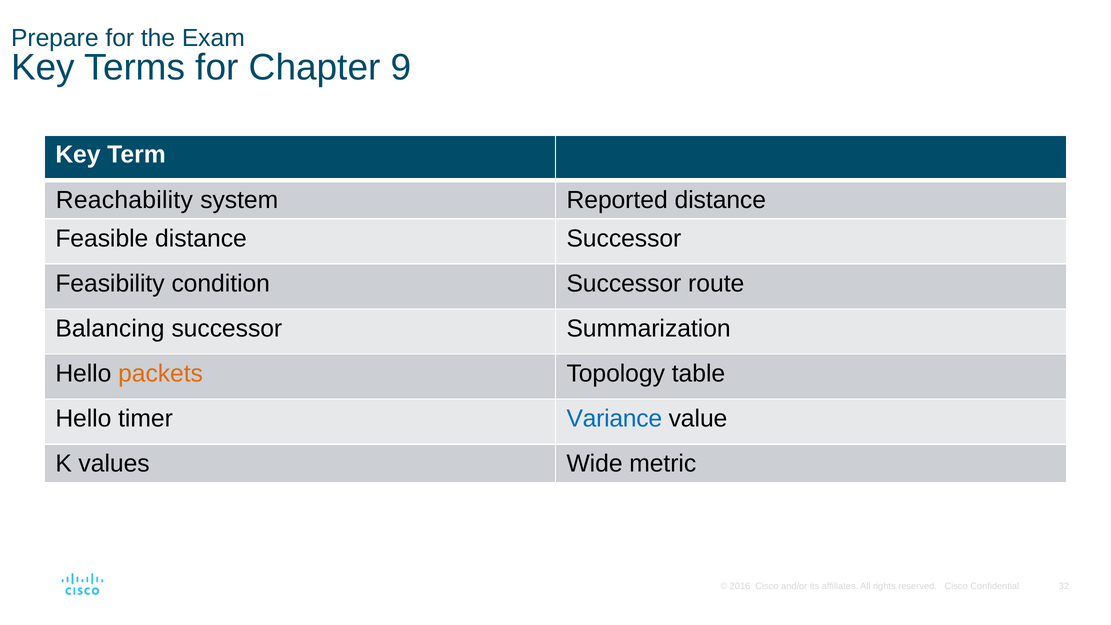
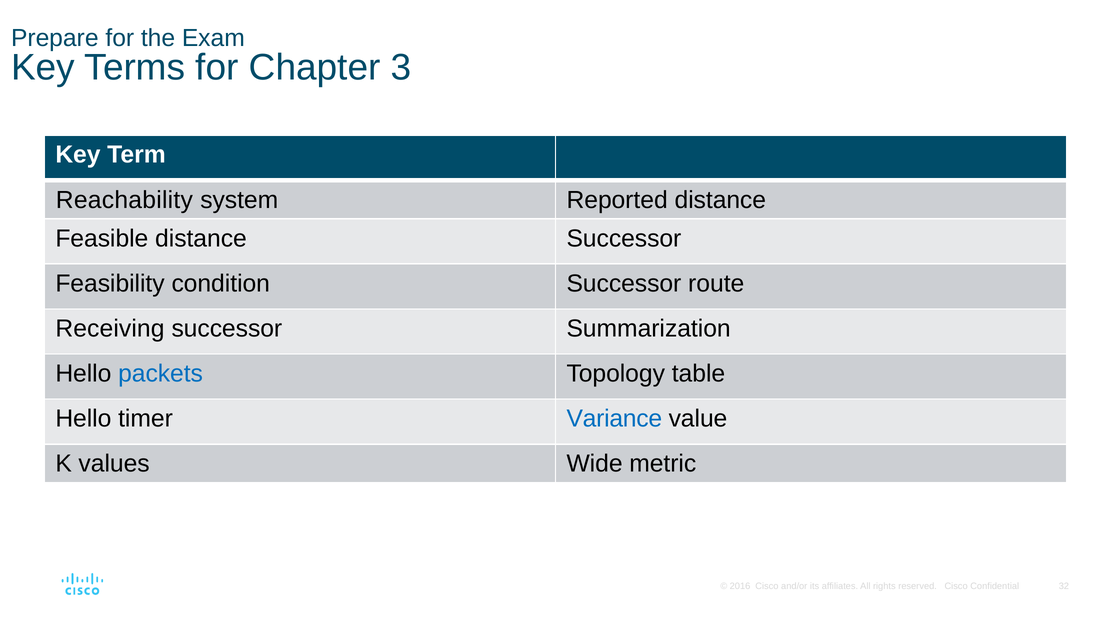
9: 9 -> 3 (401, 67)
Balancing: Balancing -> Receiving (110, 329)
packets colour: orange -> blue (161, 374)
